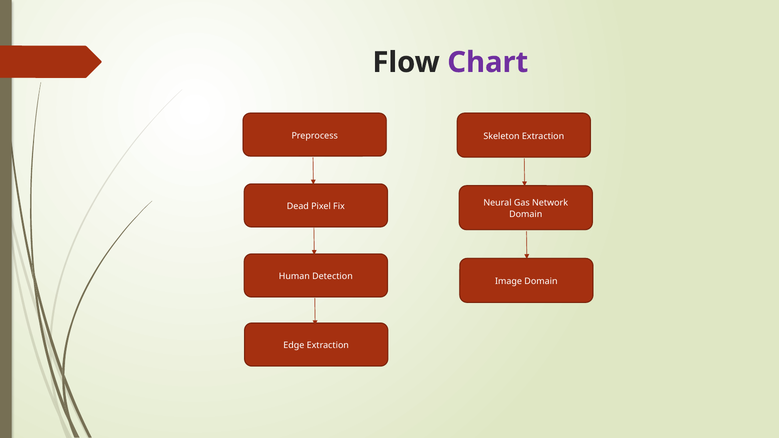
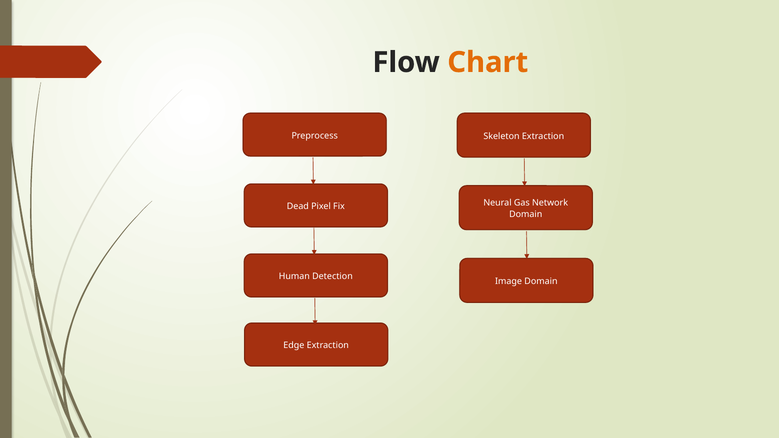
Chart colour: purple -> orange (488, 62)
